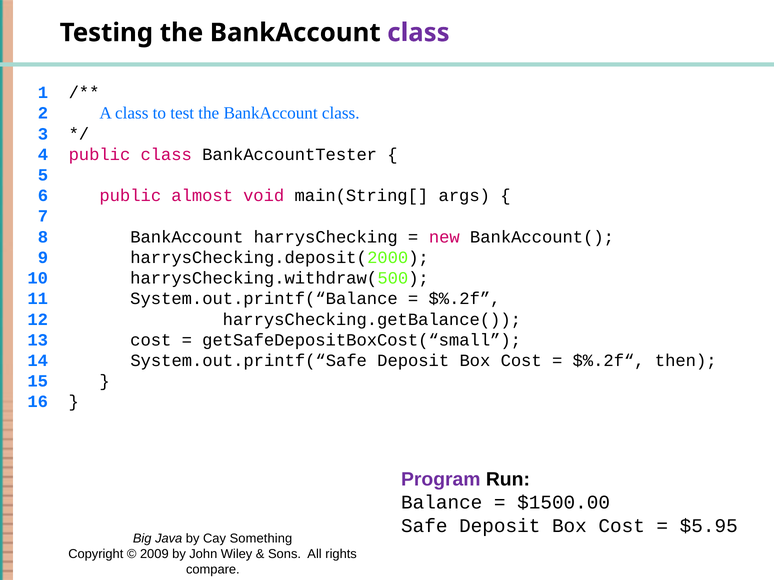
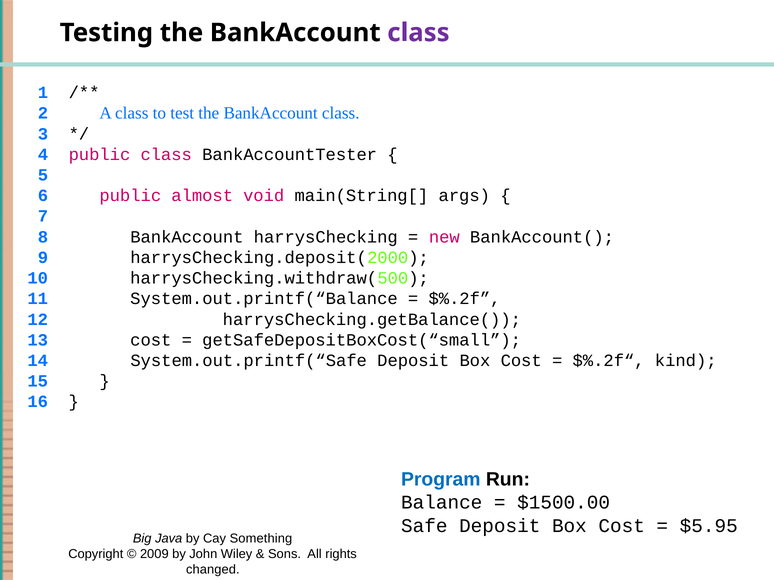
then: then -> kind (686, 361)
Program colour: purple -> blue (441, 480)
compare: compare -> changed (213, 570)
